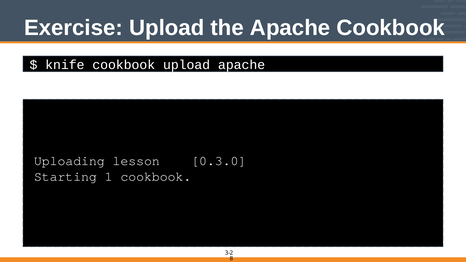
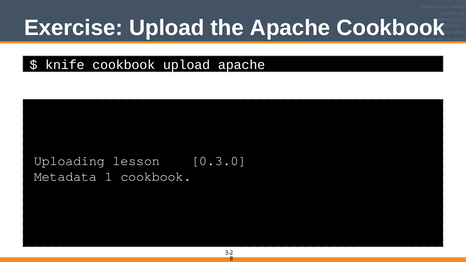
Starting: Starting -> Metadata (65, 177)
